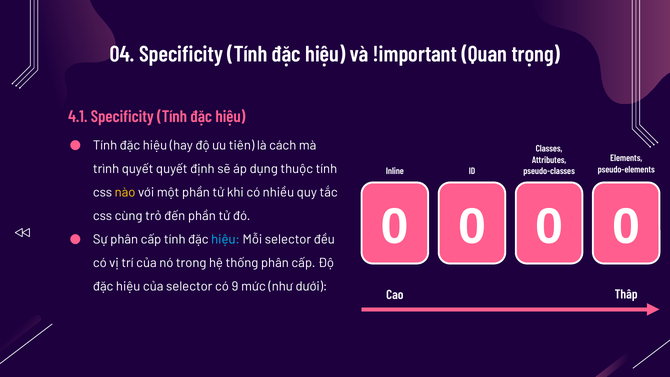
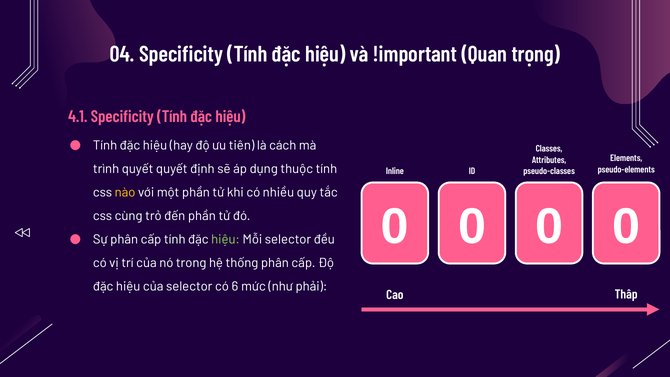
hiệu colour: light blue -> light green (226, 239)
9: 9 -> 6 (235, 286)
dưới: dưới -> phải (311, 286)
